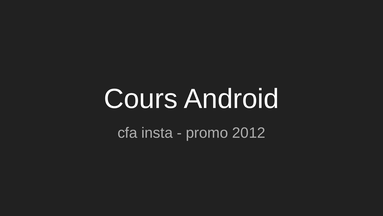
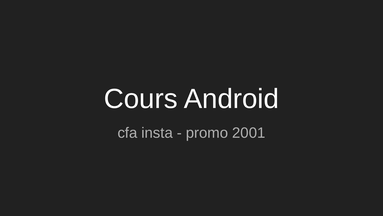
2012: 2012 -> 2001 (249, 133)
